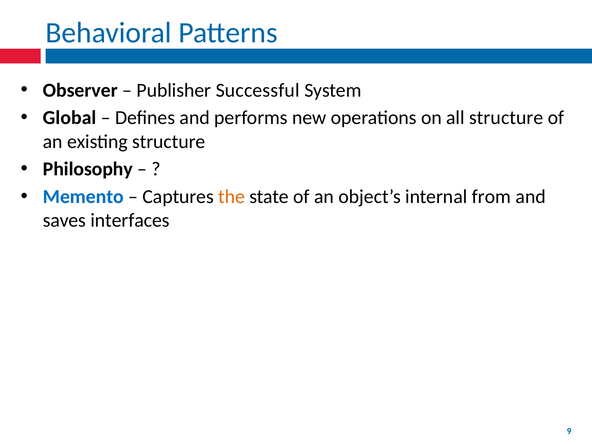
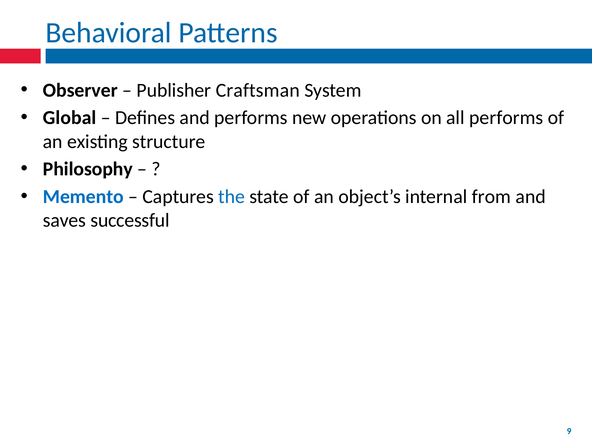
Successful: Successful -> Craftsman (258, 90)
all structure: structure -> performs (506, 118)
the colour: orange -> blue (232, 197)
interfaces: interfaces -> successful (130, 220)
